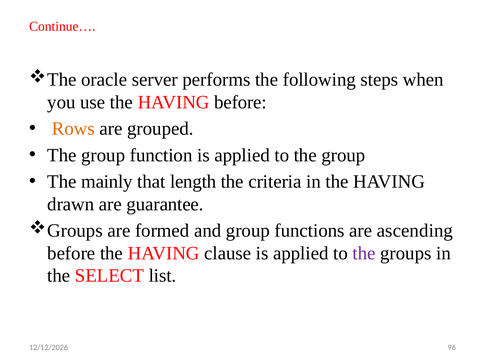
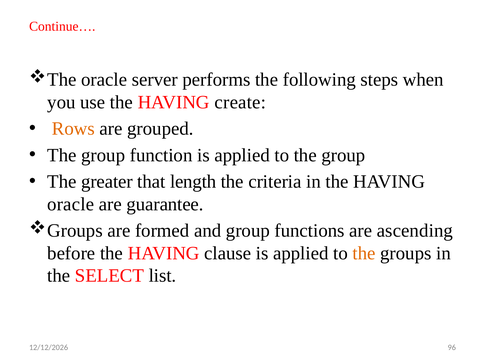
HAVING before: before -> create (240, 102)
mainly: mainly -> greater (107, 181)
drawn: drawn -> oracle (71, 204)
the colour: purple -> orange (364, 253)
